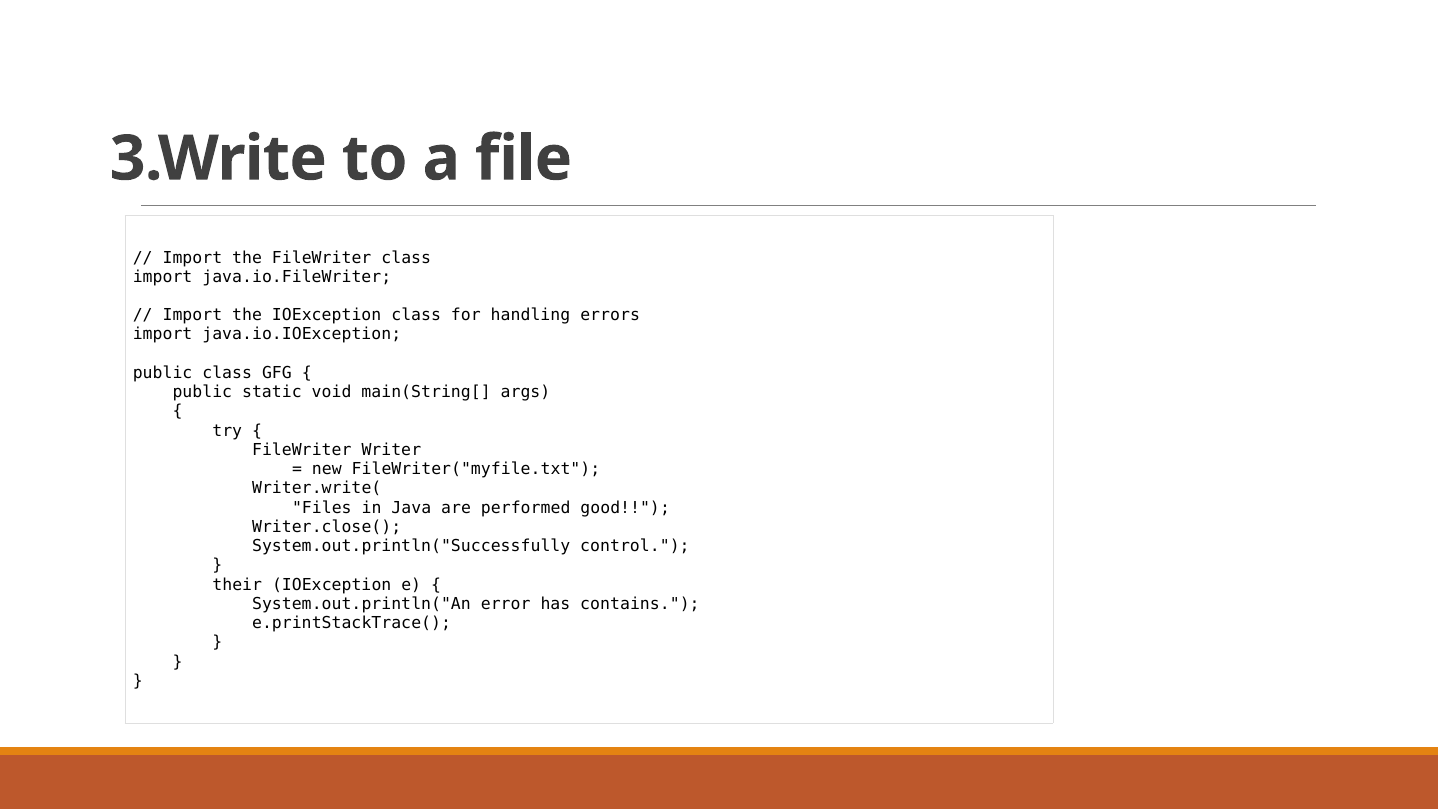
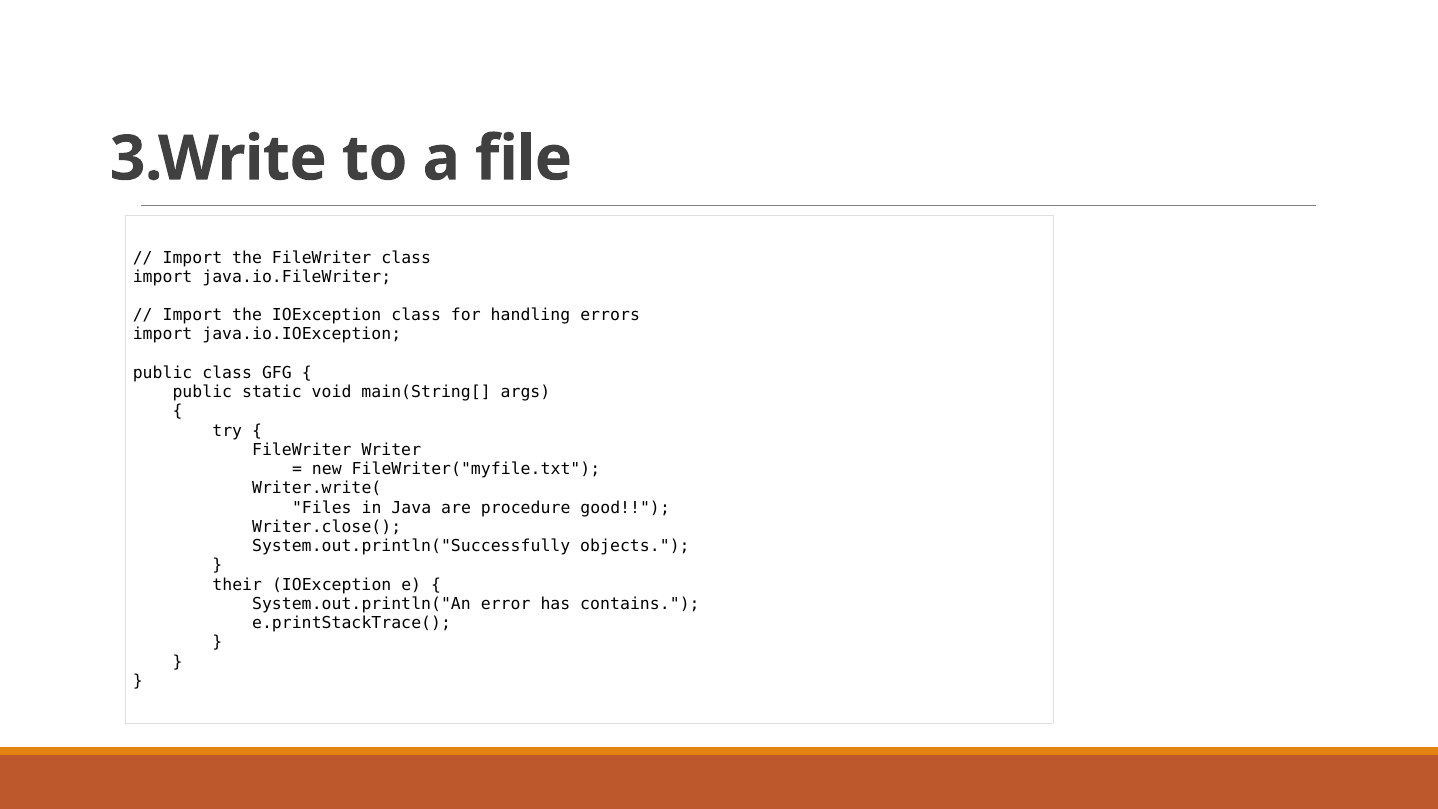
performed: performed -> procedure (526, 508)
control: control -> objects (635, 546)
